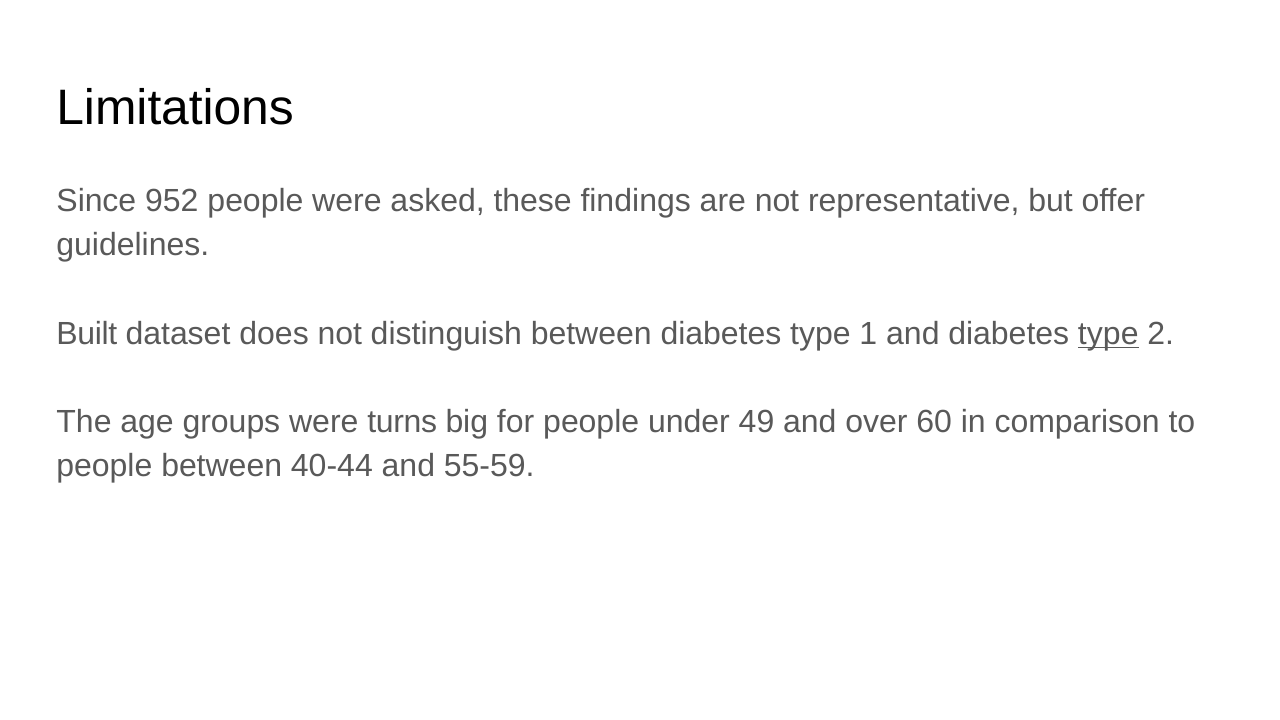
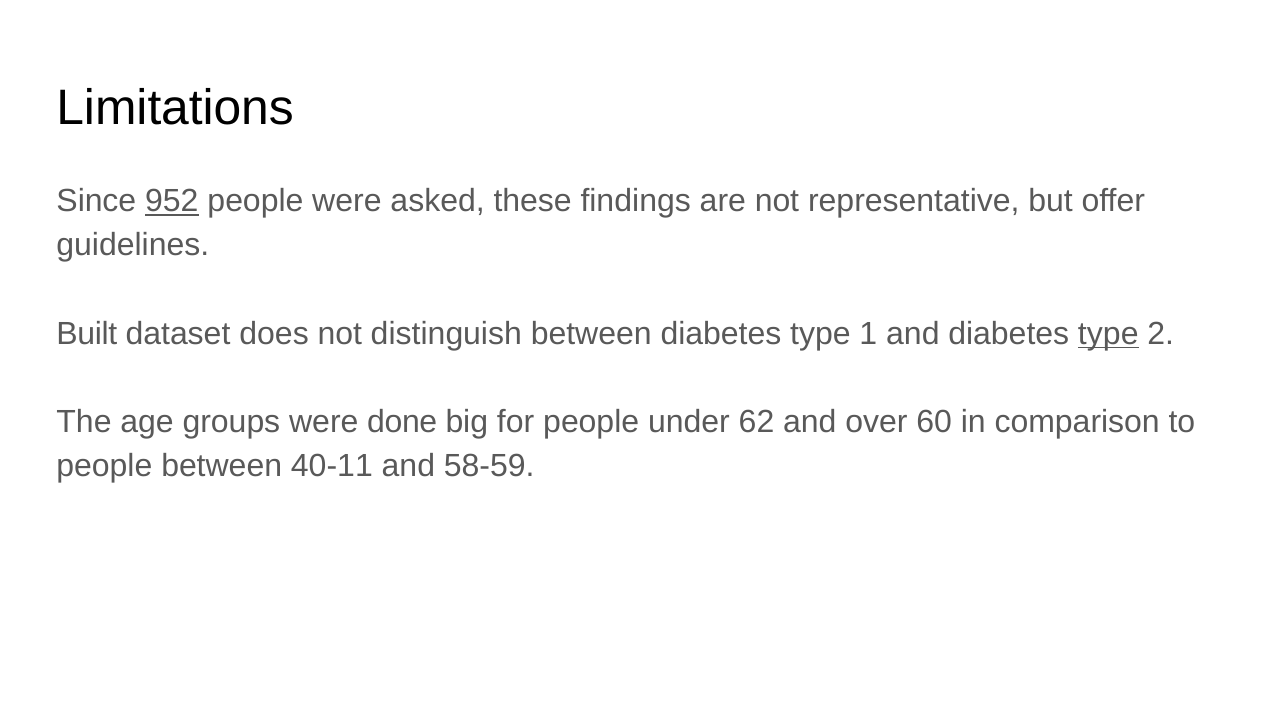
952 underline: none -> present (172, 201)
turns: turns -> done (402, 422)
49: 49 -> 62 (757, 422)
40-44: 40-44 -> 40-11 (332, 466)
55-59: 55-59 -> 58-59 (489, 466)
